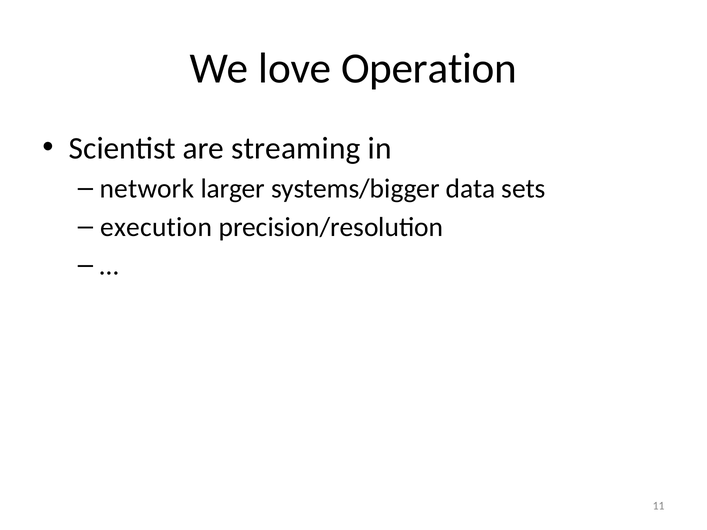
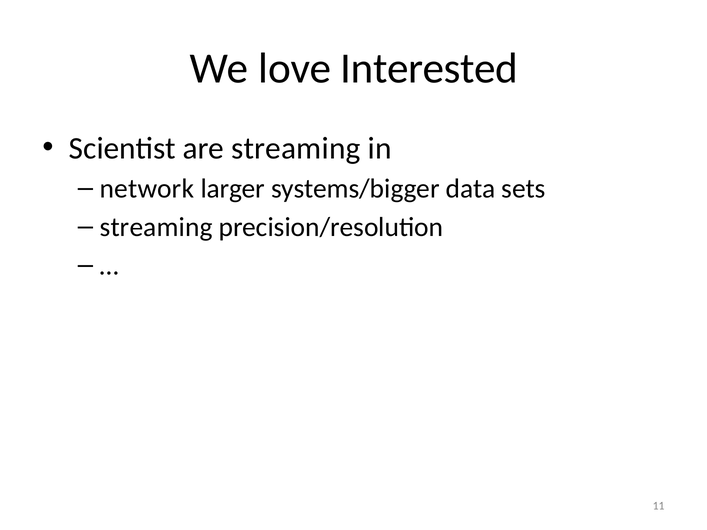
Operation: Operation -> Interested (429, 68)
execution: execution -> streaming (156, 227)
